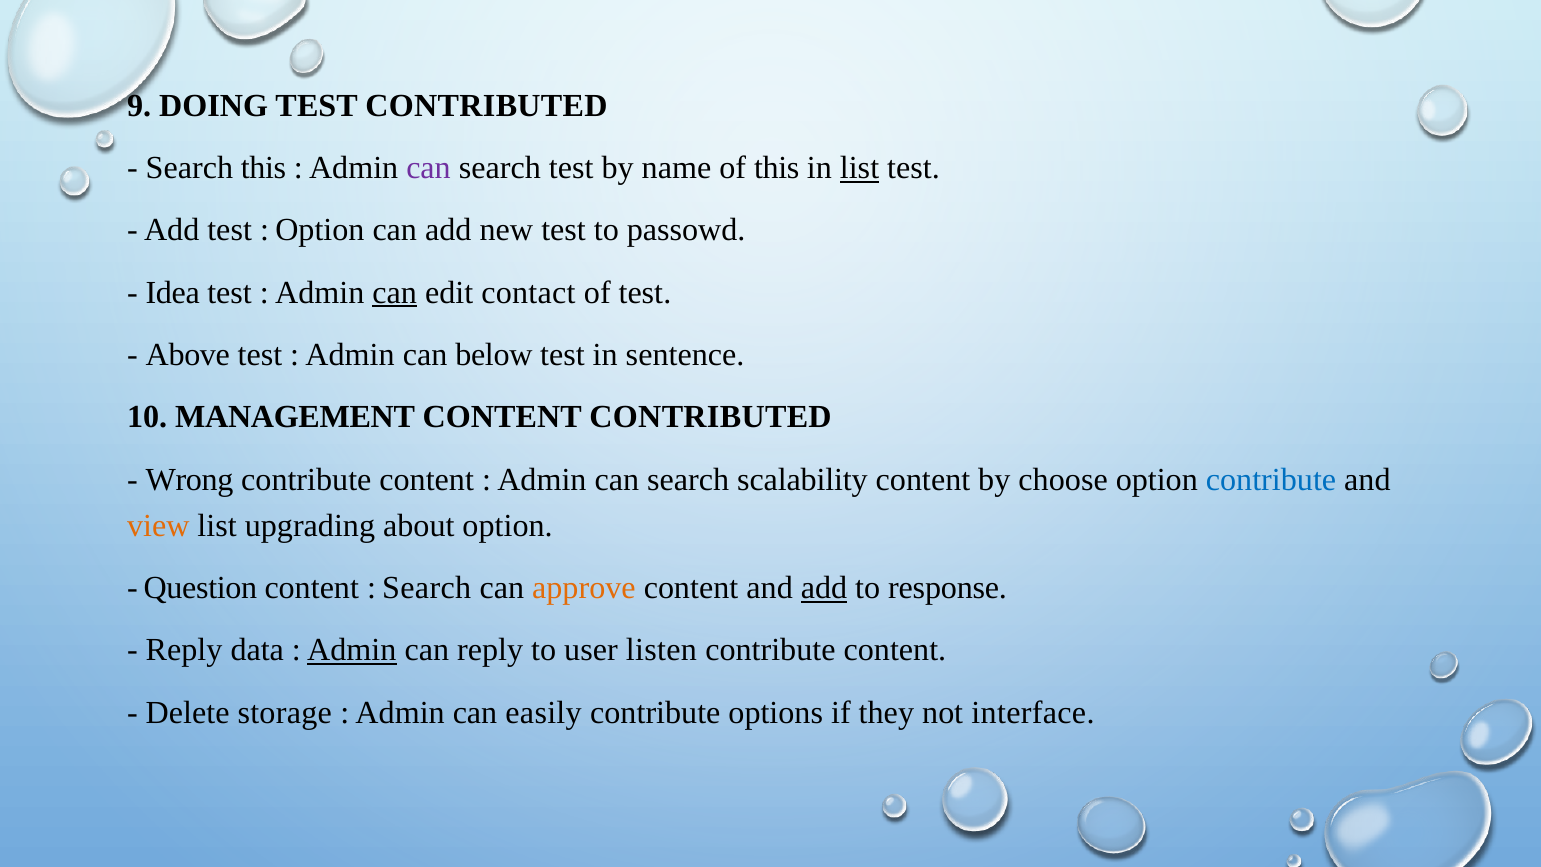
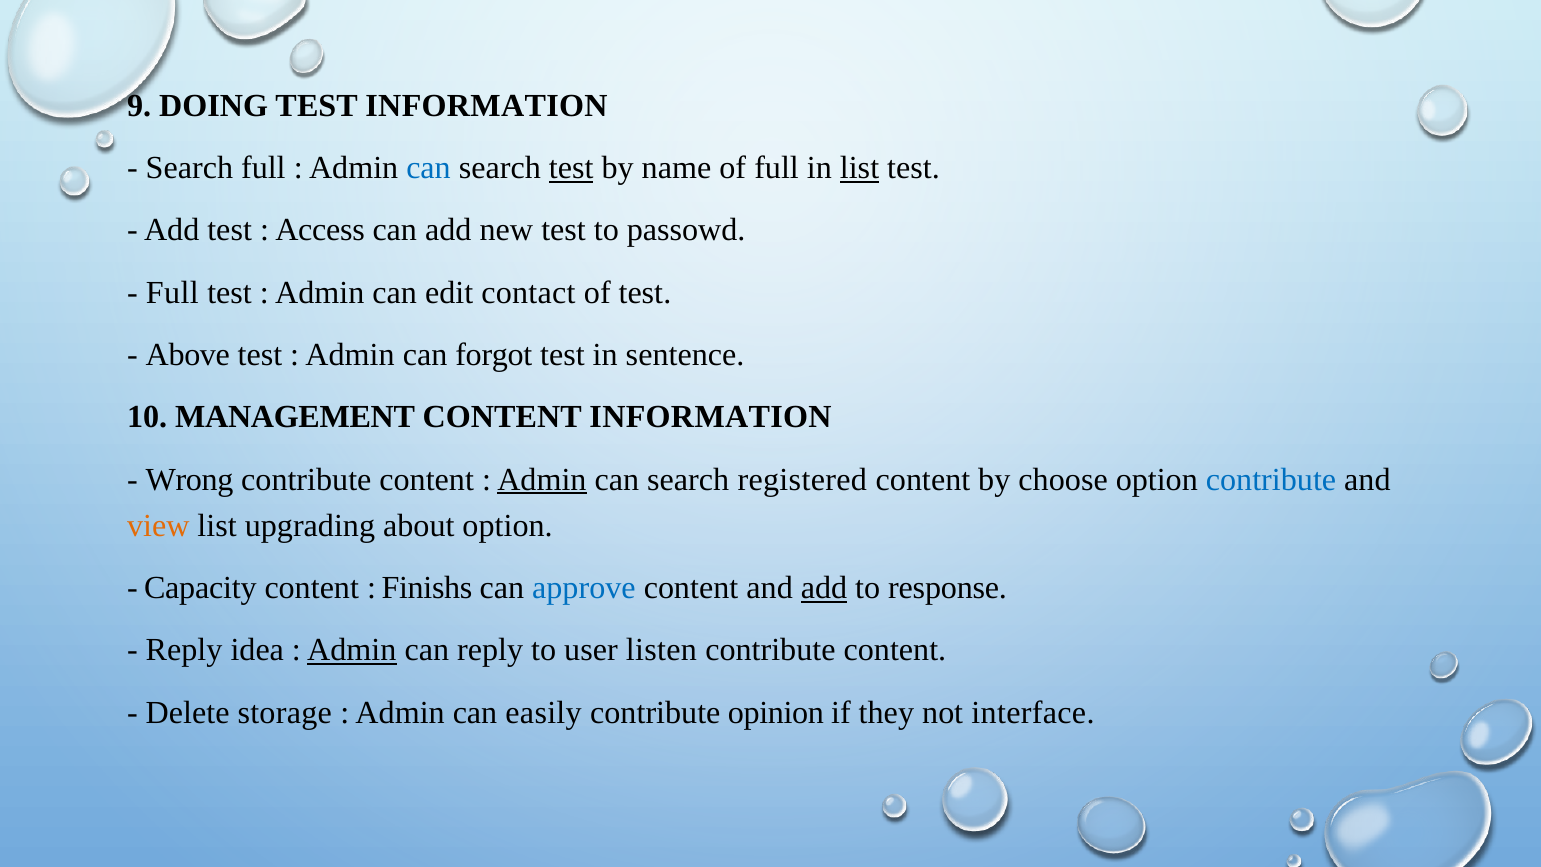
TEST CONTRIBUTED: CONTRIBUTED -> INFORMATION (487, 106)
Search this: this -> full (263, 168)
can colour: purple -> blue (429, 168)
test underline: none -> present (571, 168)
of this: this -> full (777, 168)
Option: Option -> Access (320, 230)
Idea: Idea -> Full (172, 292)
can underline: present -> none (395, 292)
below: below -> forgot (494, 355)
CONTENT CONTRIBUTED: CONTRIBUTED -> INFORMATION (711, 417)
Admin underline: none -> present (542, 479)
scalability: scalability -> registered (802, 479)
Question: Question -> Capacity (200, 588)
Search: Search -> Finishs (427, 588)
approve colour: orange -> blue (584, 588)
data: data -> idea (257, 650)
options: options -> opinion (776, 712)
